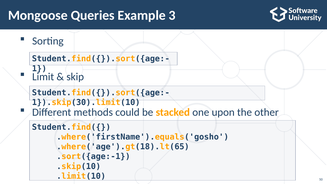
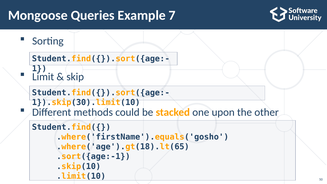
3: 3 -> 7 (172, 15)
